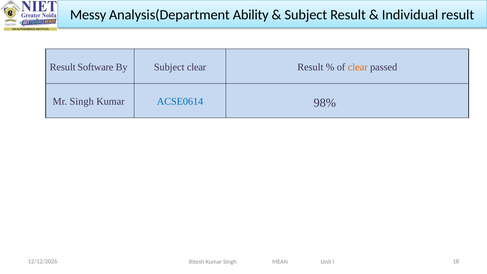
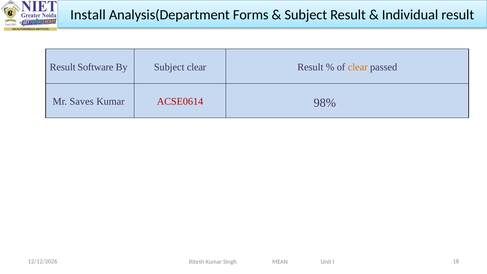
Messy: Messy -> Install (88, 15)
Ability: Ability -> Forms (251, 15)
Mr Singh: Singh -> Saves (82, 102)
ACSE0614 colour: blue -> red (180, 102)
